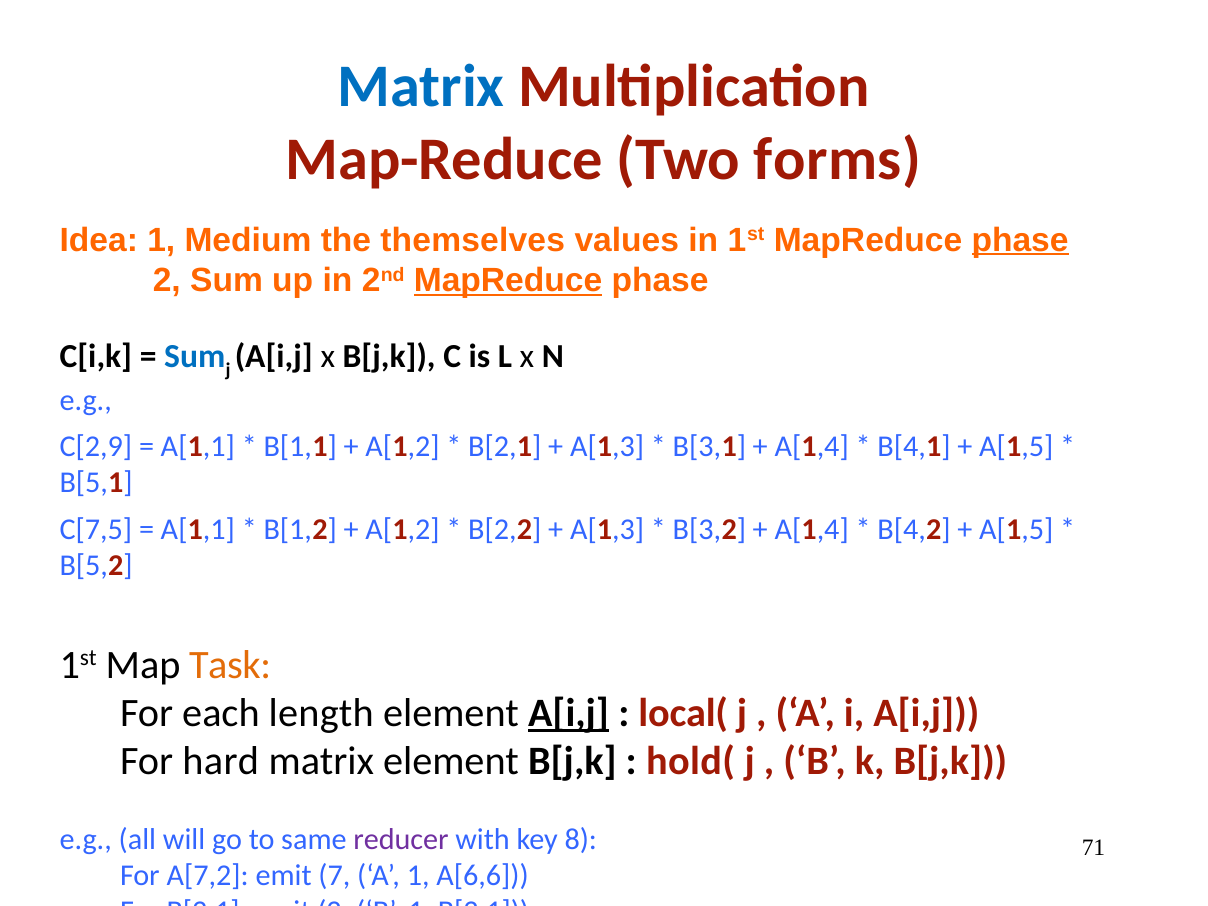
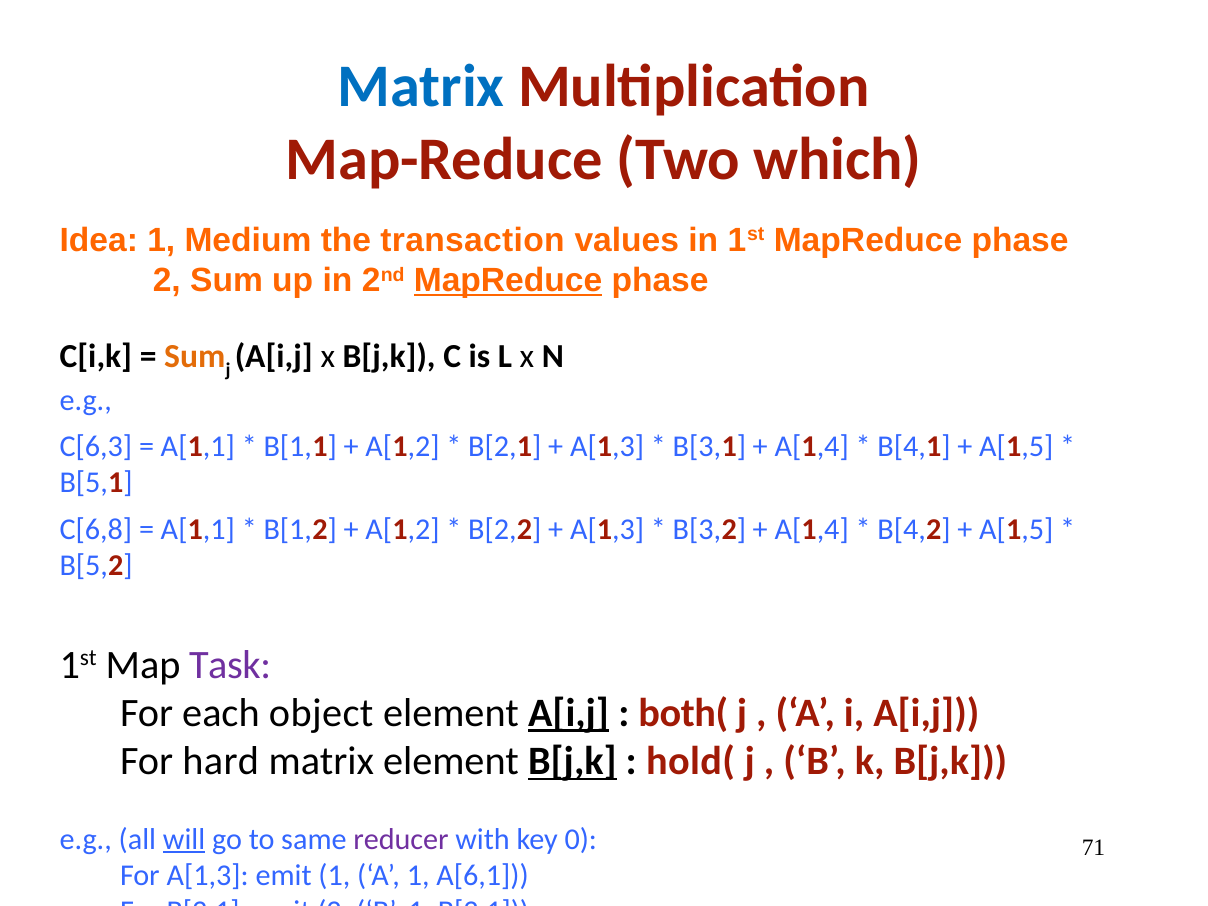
forms: forms -> which (838, 159)
themselves: themselves -> transaction (473, 240)
phase underline: present -> none (1020, 240)
Sum colour: blue -> orange (195, 357)
C[2,9: C[2,9 -> C[6,3 (96, 447)
C[7,5: C[7,5 -> C[6,8 (96, 529)
Task colour: orange -> purple (230, 665)
length: length -> object (321, 713)
local(: local( -> both( (683, 713)
B[j,k underline: none -> present (572, 761)
will underline: none -> present (184, 839)
8: 8 -> 0 (581, 839)
For A[7,2: A[7,2 -> A[1,3 (208, 875)
emit 7: 7 -> 1 (334, 875)
A[6,6: A[6,6 -> A[6,1 (482, 875)
